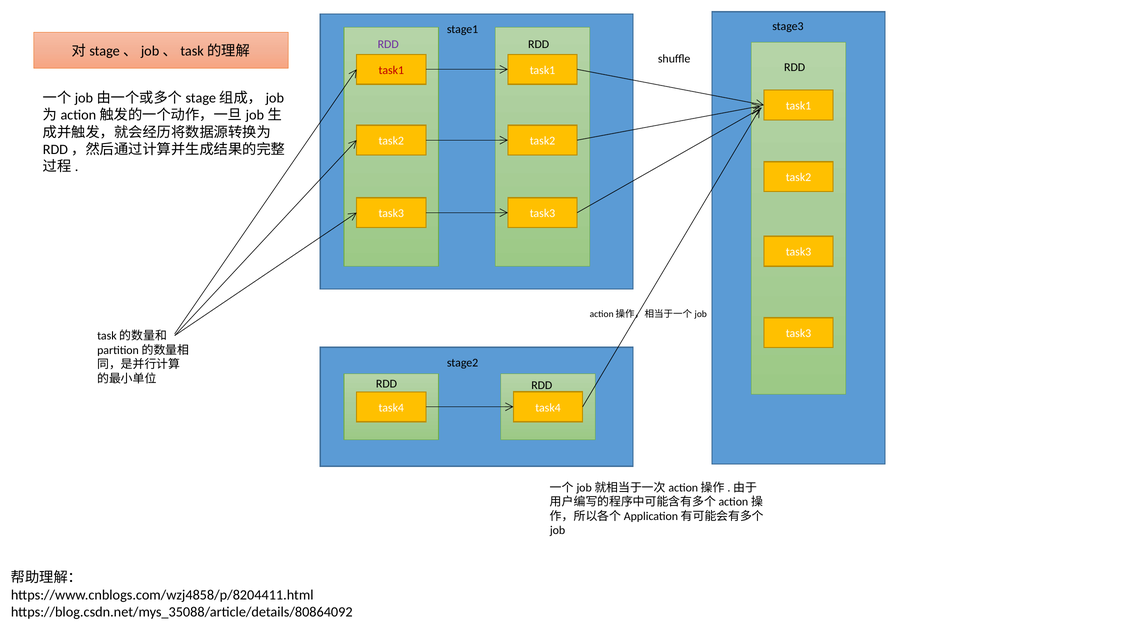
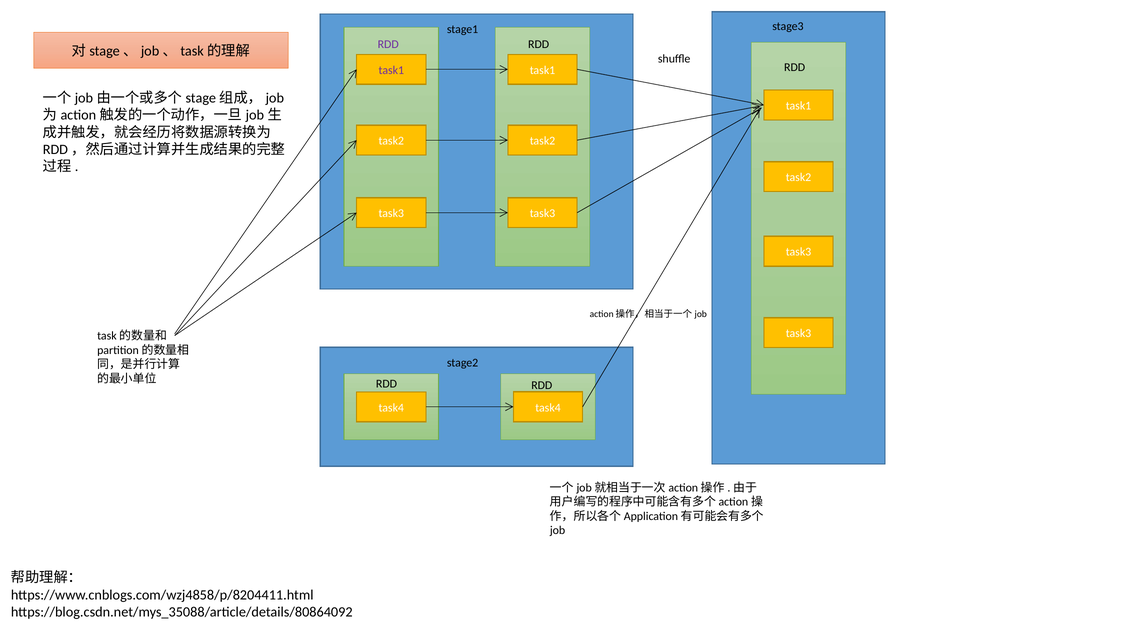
task1 colour: red -> purple (391, 70)
